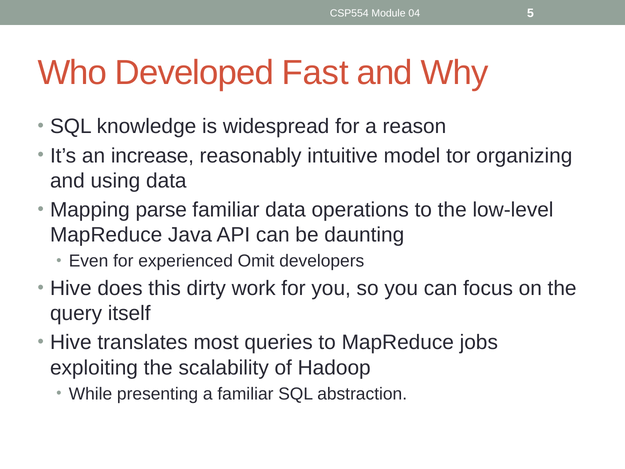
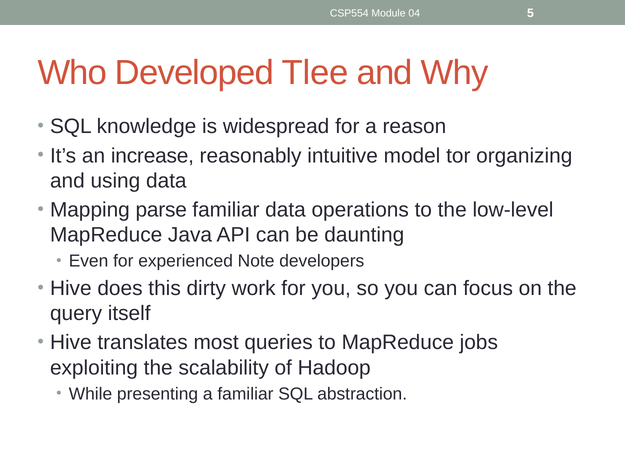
Fast: Fast -> Tlee (315, 73)
Omit: Omit -> Note (256, 261)
